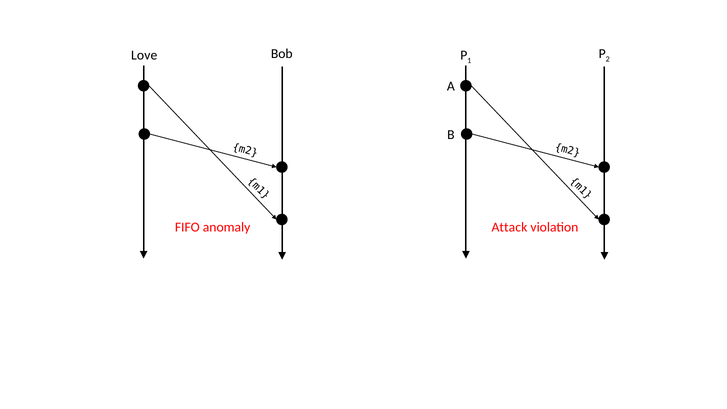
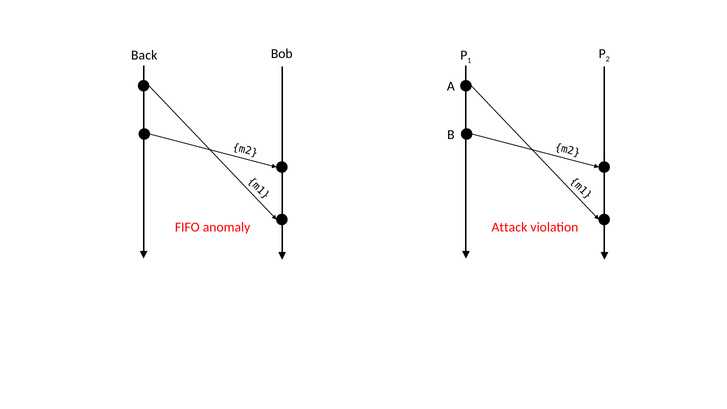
Love: Love -> Back (144, 55)
